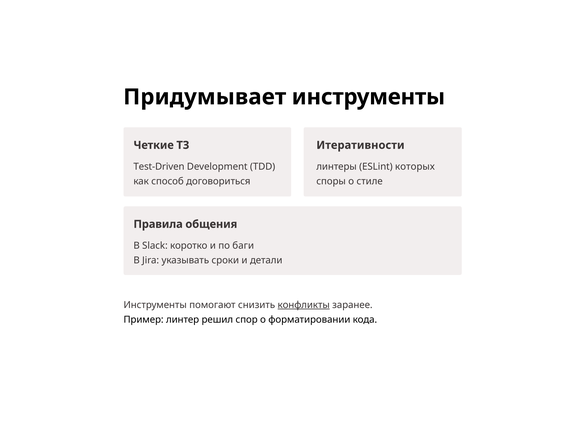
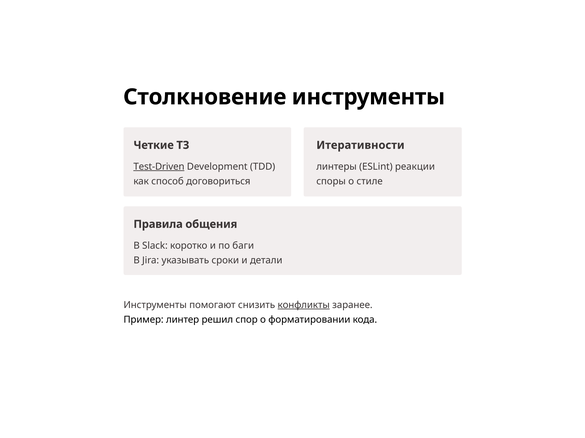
Придумывает: Придумывает -> Столкновение (205, 97)
Test-Driven underline: none -> present (159, 167)
которых: которых -> реакции (415, 167)
